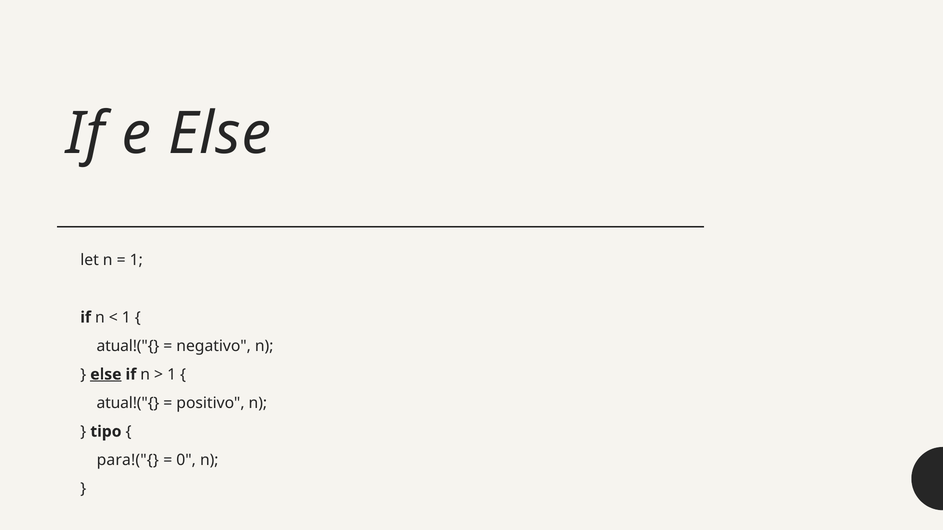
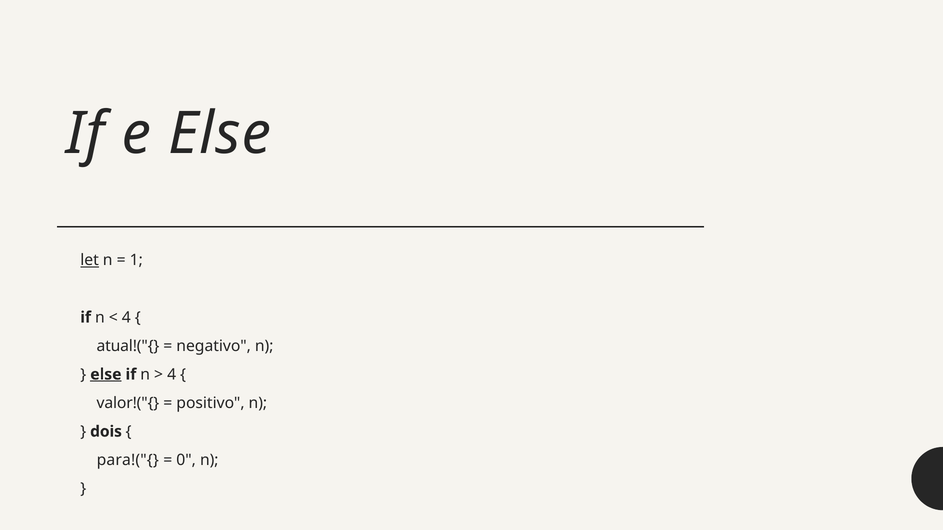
let underline: none -> present (90, 260)
1: 1 -> 4 (126, 318)
1: 1 -> 4 (172, 375)
atual!("{: atual!("{ -> valor!("{ (128, 403)
tipo: tipo -> dois (106, 432)
